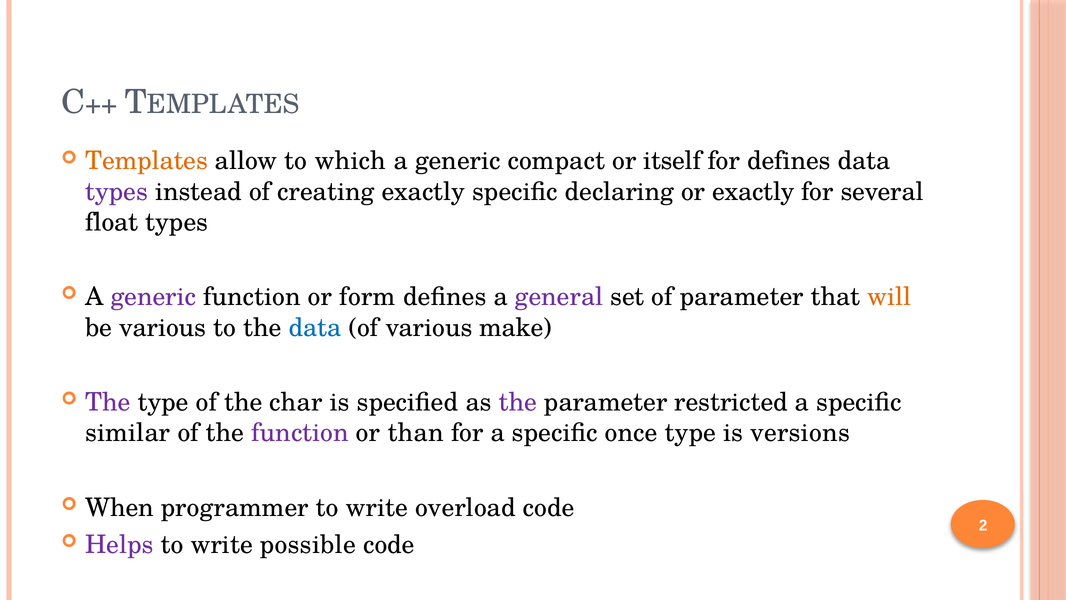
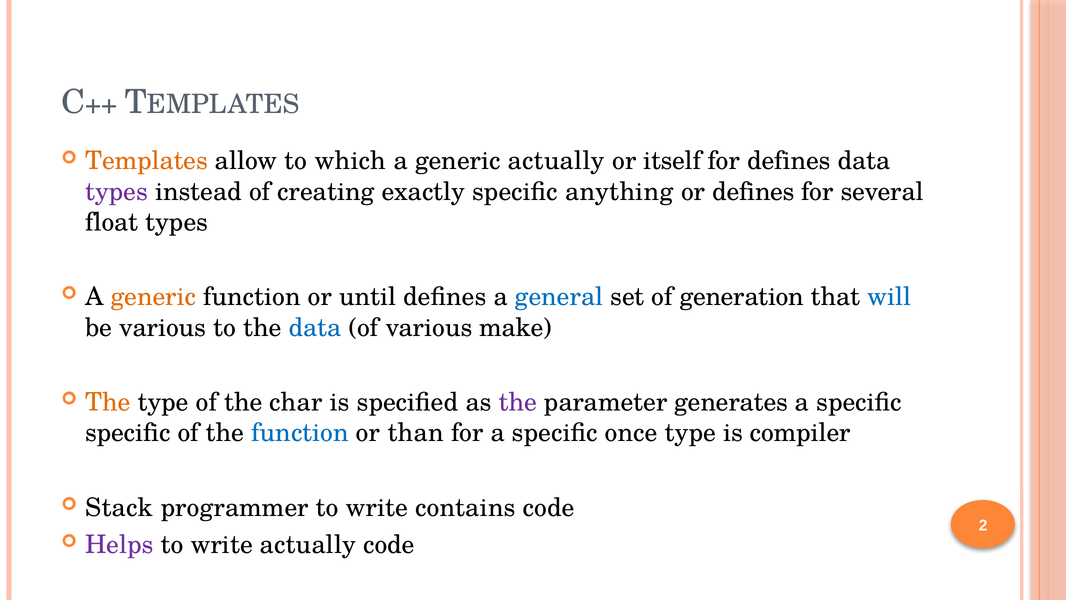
generic compact: compact -> actually (556, 161)
declaring: declaring -> anything (619, 192)
or exactly: exactly -> defines (753, 192)
generic colour: purple -> orange (153, 297)
form: form -> until (368, 297)
general colour: purple -> blue (559, 297)
of parameter: parameter -> generation (742, 297)
will colour: orange -> blue (889, 297)
The colour: purple -> orange (108, 402)
restricted: restricted -> generates (731, 402)
similar: similar -> specific (128, 433)
function colour: purple -> blue (300, 433)
versions: versions -> compiler (800, 433)
When: When -> Stack (119, 507)
overload: overload -> contains (465, 507)
write possible: possible -> actually (308, 545)
